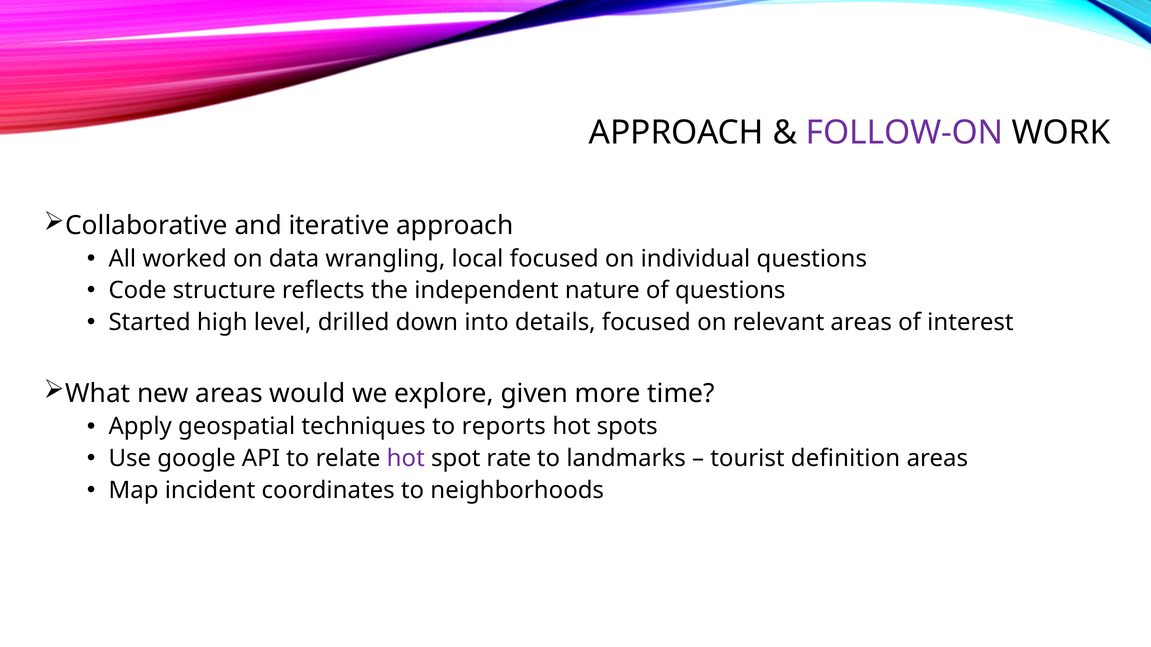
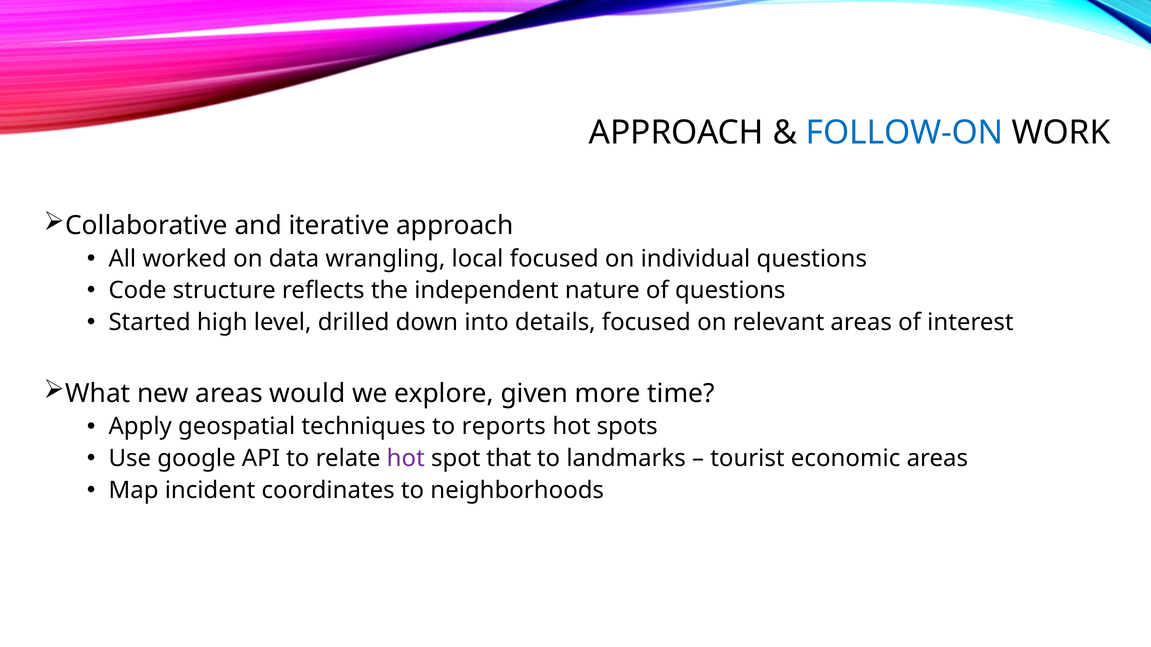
FOLLOW-ON colour: purple -> blue (905, 133)
rate: rate -> that (509, 459)
definition: definition -> economic (846, 459)
